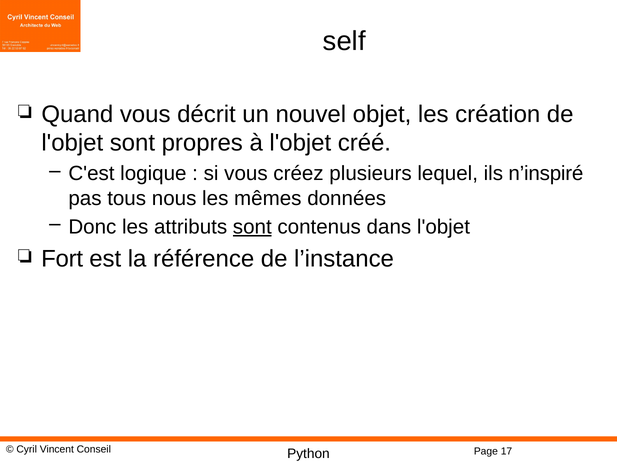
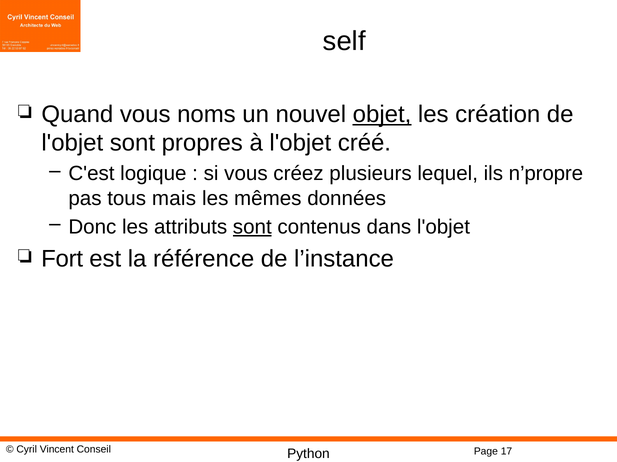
décrit: décrit -> noms (206, 114)
objet underline: none -> present (382, 114)
n’inspiré: n’inspiré -> n’propre (546, 174)
nous: nous -> mais (174, 199)
